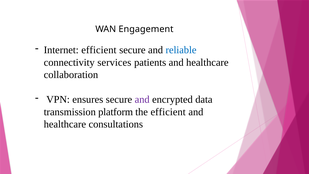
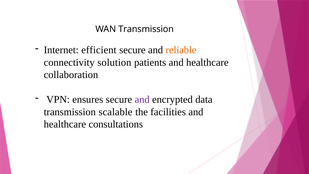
WAN Engagement: Engagement -> Transmission (146, 29)
reliable colour: blue -> orange (181, 50)
services: services -> solution (114, 62)
platform: platform -> scalable (115, 112)
the efficient: efficient -> facilities (168, 112)
